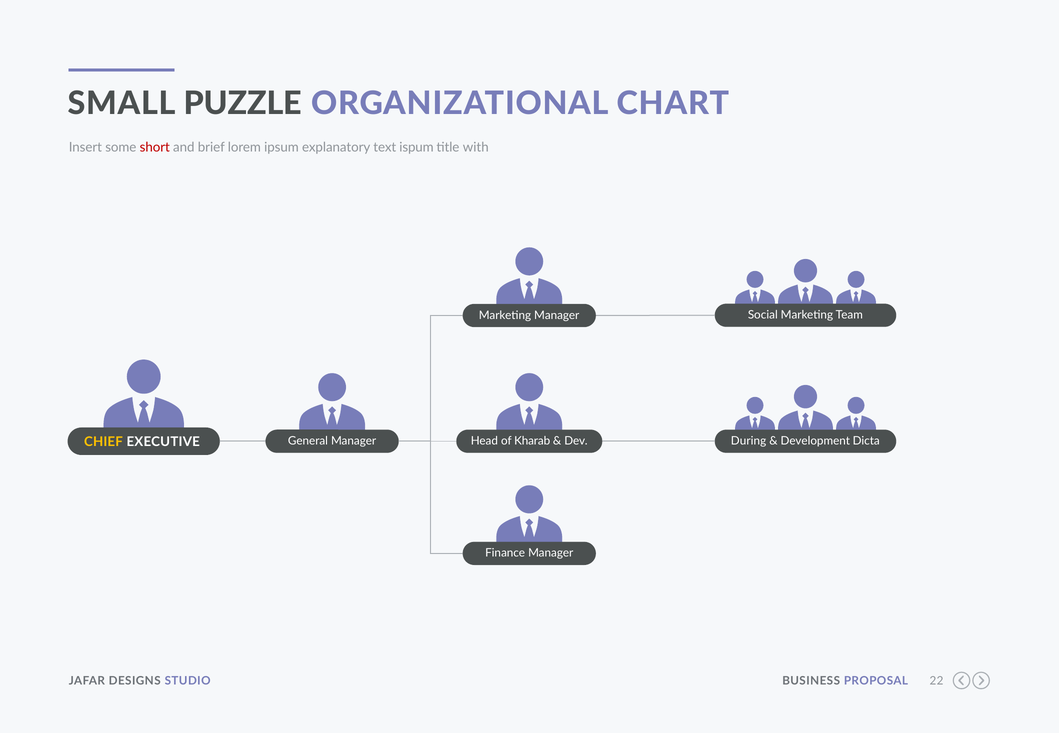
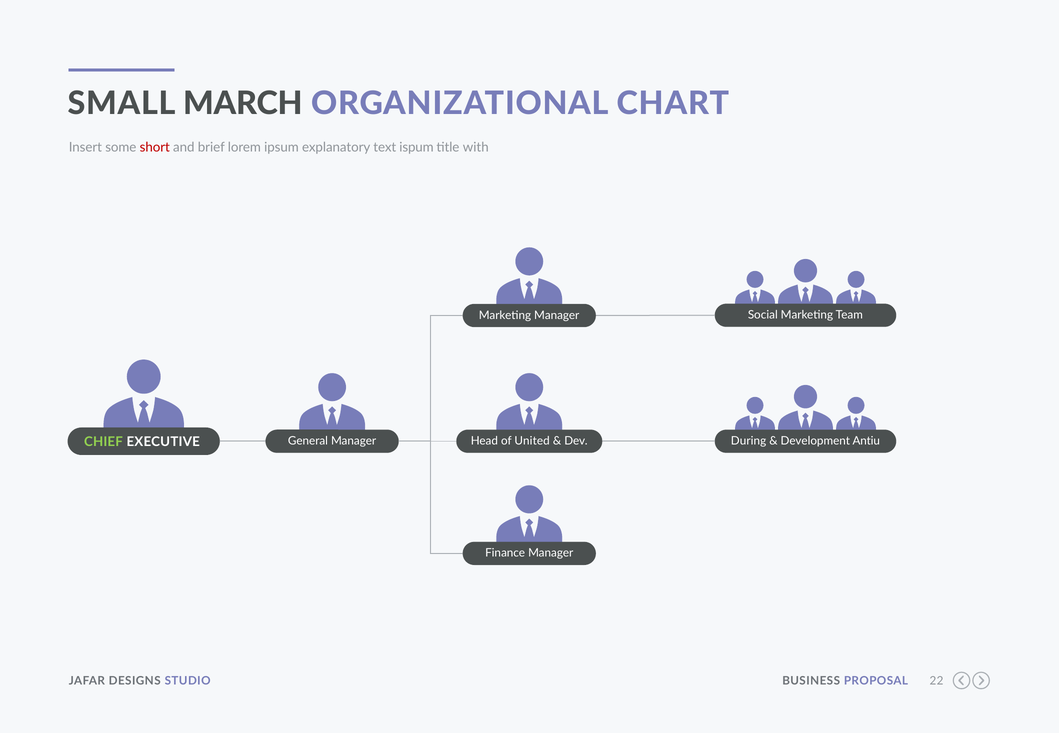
PUZZLE: PUZZLE -> MARCH (243, 104)
Dicta: Dicta -> Antiu (866, 441)
CHIEF colour: yellow -> light green (103, 442)
Kharab: Kharab -> United (532, 441)
